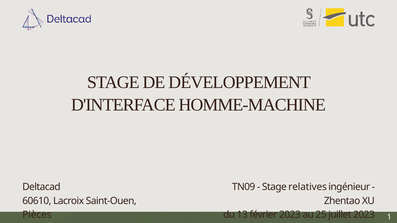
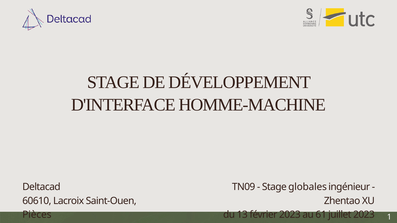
relatives: relatives -> globales (308, 187)
25: 25 -> 61 (321, 215)
